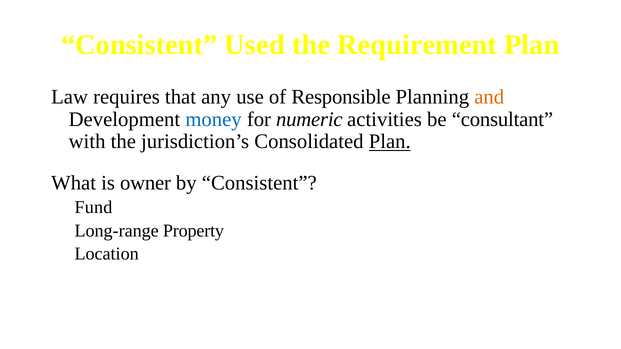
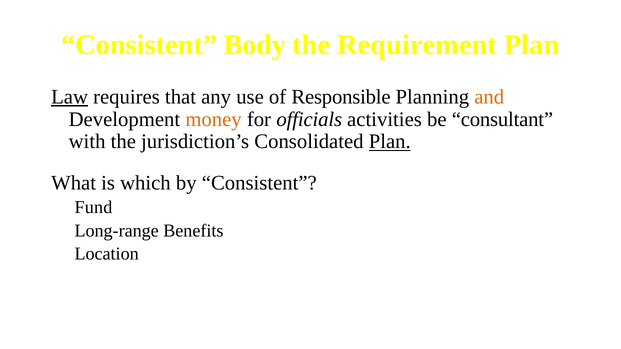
Used: Used -> Body (255, 45)
Law underline: none -> present (70, 97)
money colour: blue -> orange (214, 119)
numeric: numeric -> officials (309, 119)
owner: owner -> which (145, 183)
Property: Property -> Benefits (193, 231)
